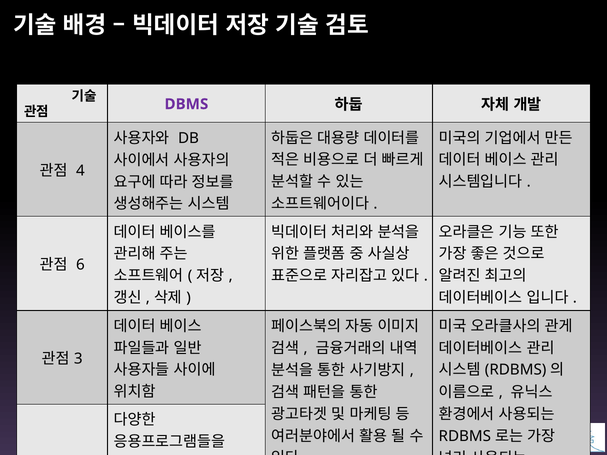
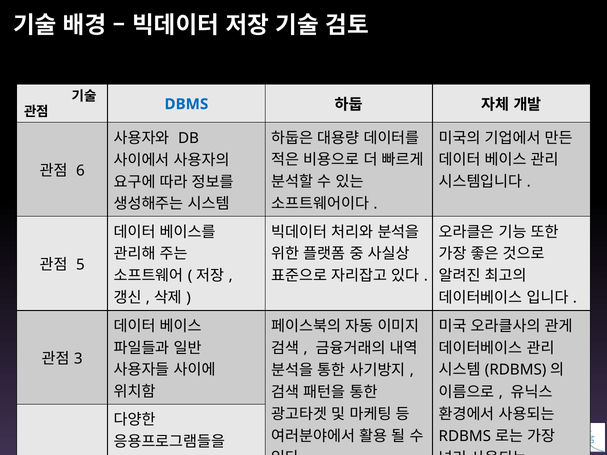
DBMS colour: purple -> blue (186, 104)
4: 4 -> 6 (80, 171)
6: 6 -> 5 (80, 265)
